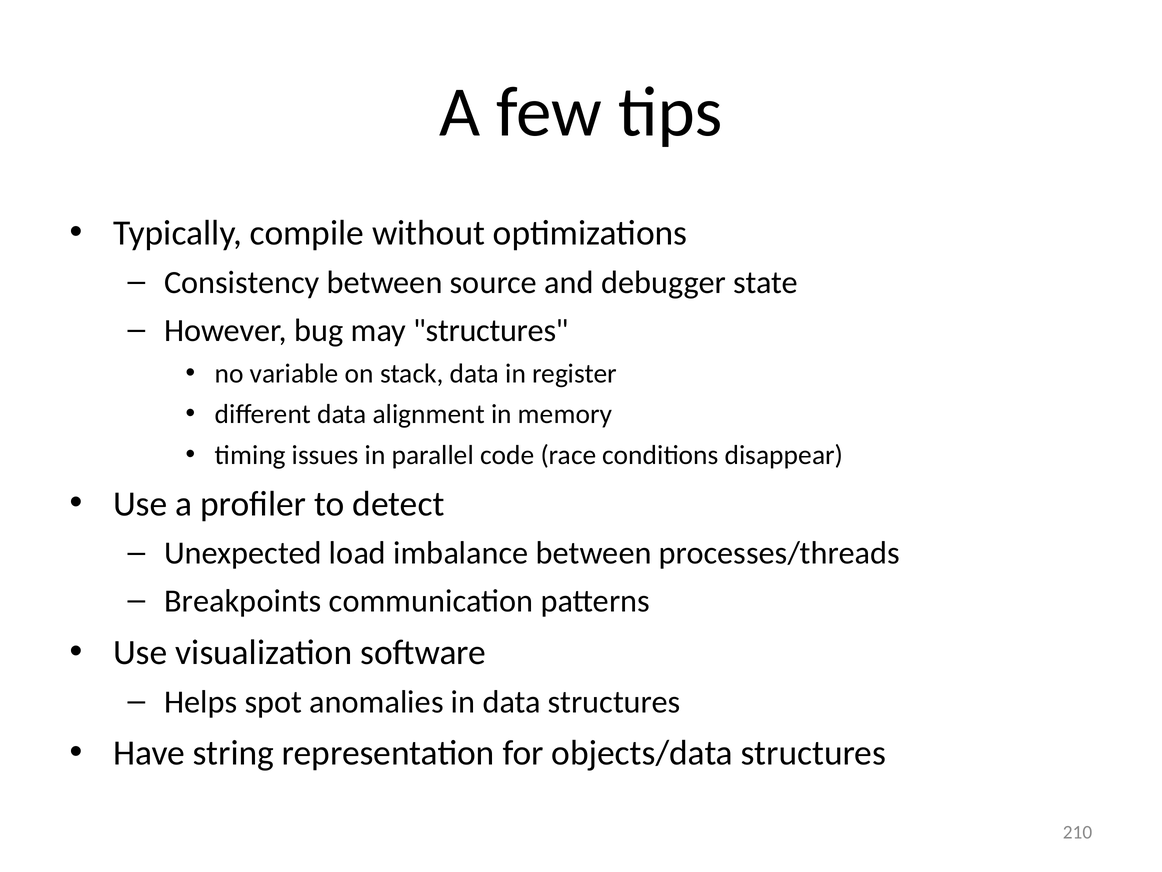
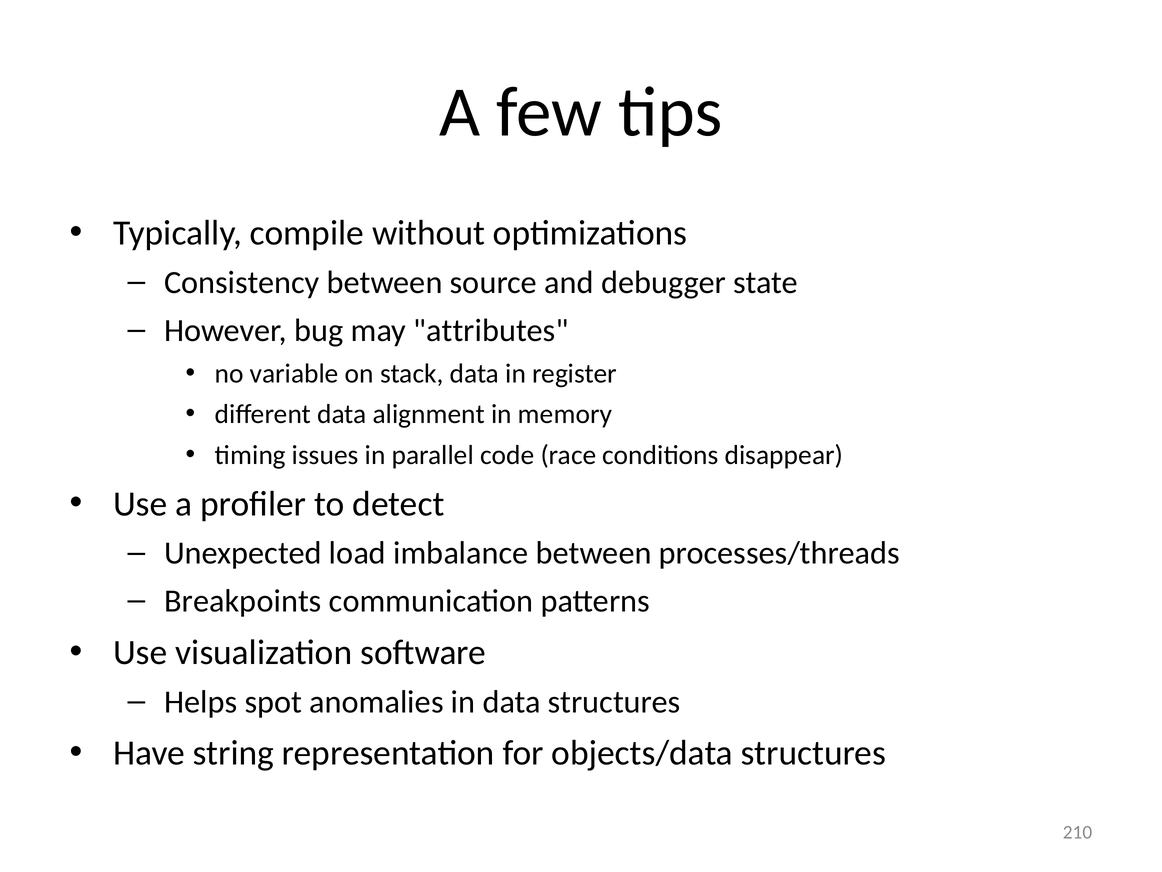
may structures: structures -> attributes (491, 330)
